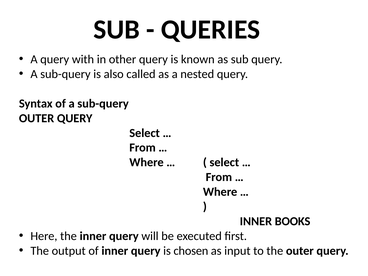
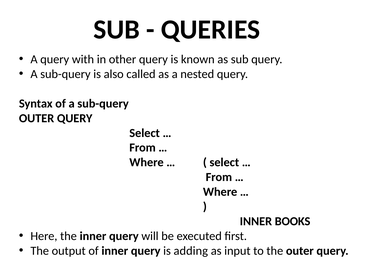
chosen: chosen -> adding (191, 251)
